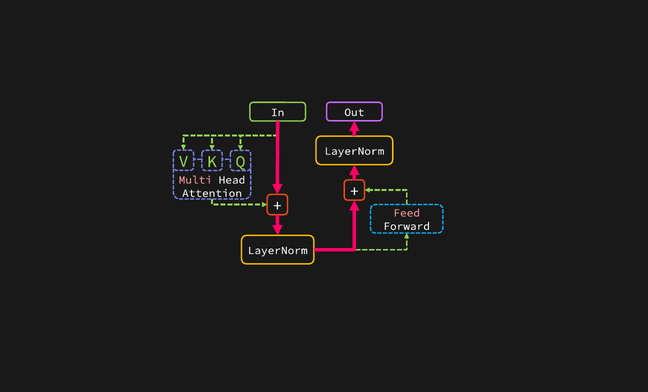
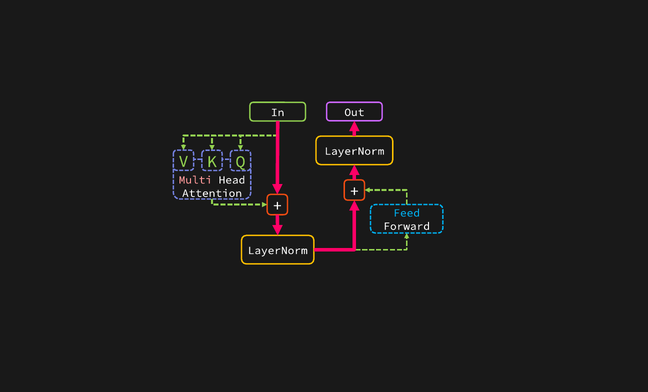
Feed colour: pink -> light blue (407, 213)
